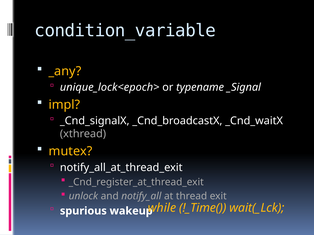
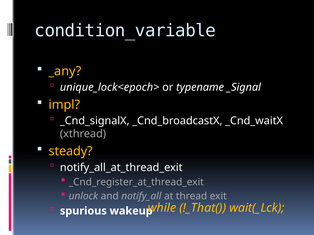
mutex: mutex -> steady (71, 151)
!_Time(: !_Time( -> !_That( (203, 208)
